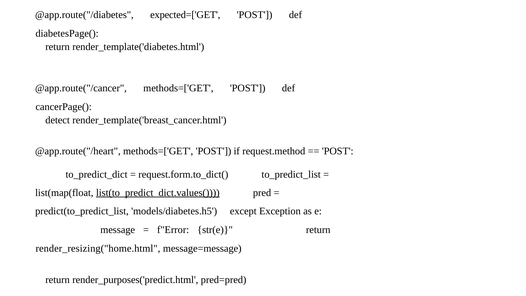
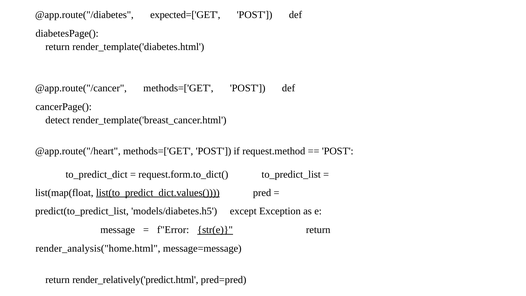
str(e underline: none -> present (215, 230)
render_resizing("home.html: render_resizing("home.html -> render_analysis("home.html (98, 248)
render_purposes('predict.html: render_purposes('predict.html -> render_relatively('predict.html (135, 280)
